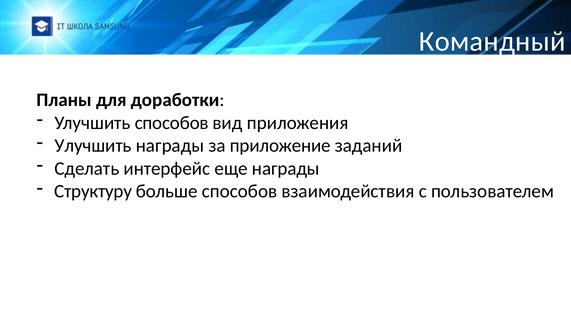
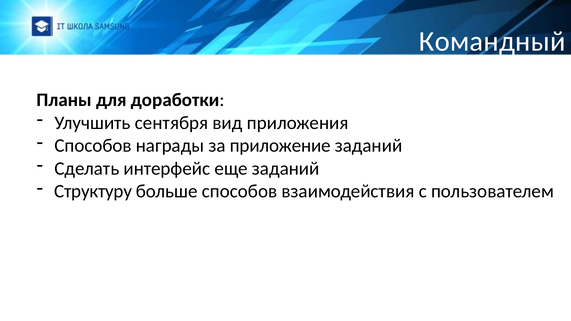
Улучшить способов: способов -> сентября (172, 123)
Улучшить: Улучшить -> Способов (93, 146)
еще награды: награды -> заданий (286, 169)
